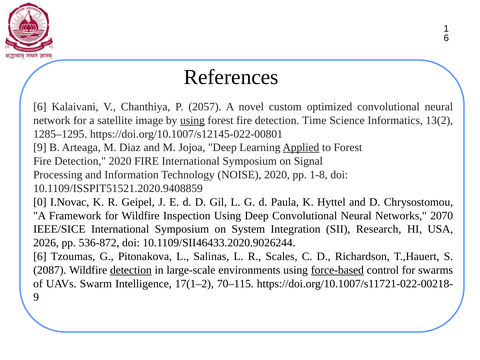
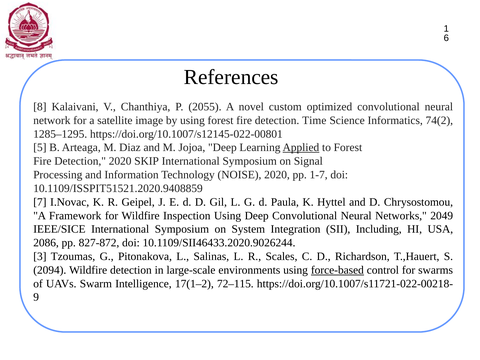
6: 6 -> 8 (40, 107)
2057: 2057 -> 2055 (205, 107)
using underline: present -> none (192, 120)
13(2: 13(2 -> 74(2 (439, 120)
9: 9 -> 5 (40, 148)
2020 FIRE: FIRE -> SKIP (147, 161)
1-8: 1-8 -> 1-7 (319, 175)
0: 0 -> 7 (40, 202)
2070: 2070 -> 2049 (442, 216)
Research: Research -> Including (379, 229)
2026: 2026 -> 2086 (46, 243)
536-872: 536-872 -> 827-872 (99, 243)
6: 6 -> 3 (40, 256)
2087: 2087 -> 2094 (50, 270)
detection underline: present -> none (131, 270)
70–115: 70–115 -> 72–115 (235, 284)
